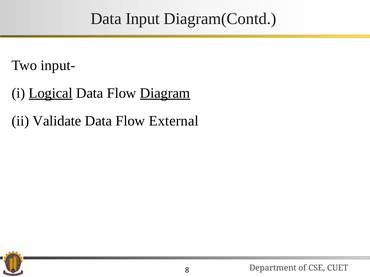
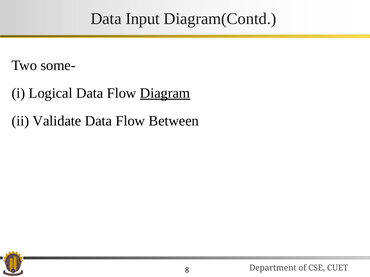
input-: input- -> some- (58, 66)
Logical underline: present -> none (51, 93)
External: External -> Between (174, 121)
